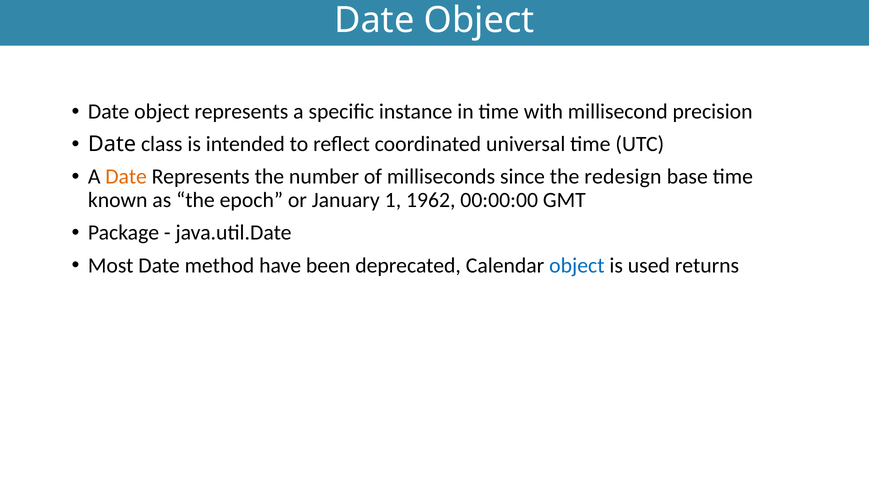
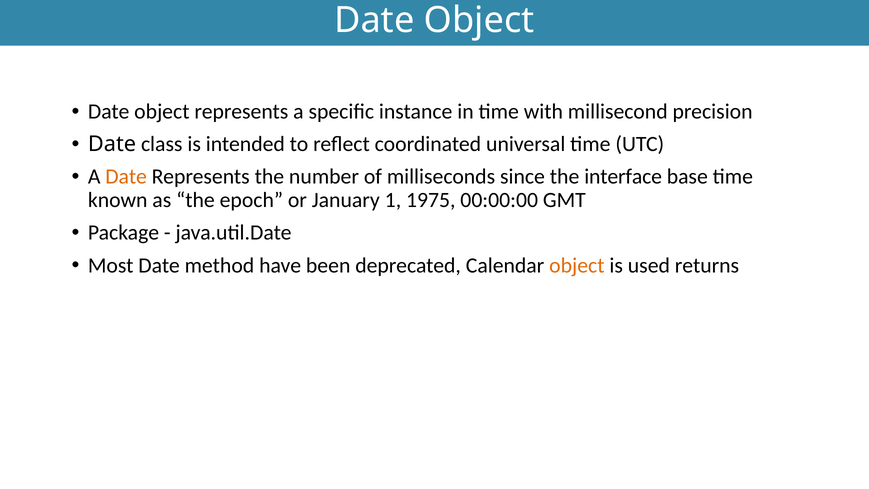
redesign: redesign -> interface (623, 177)
1962: 1962 -> 1975 (431, 200)
object colour: blue -> orange (577, 265)
